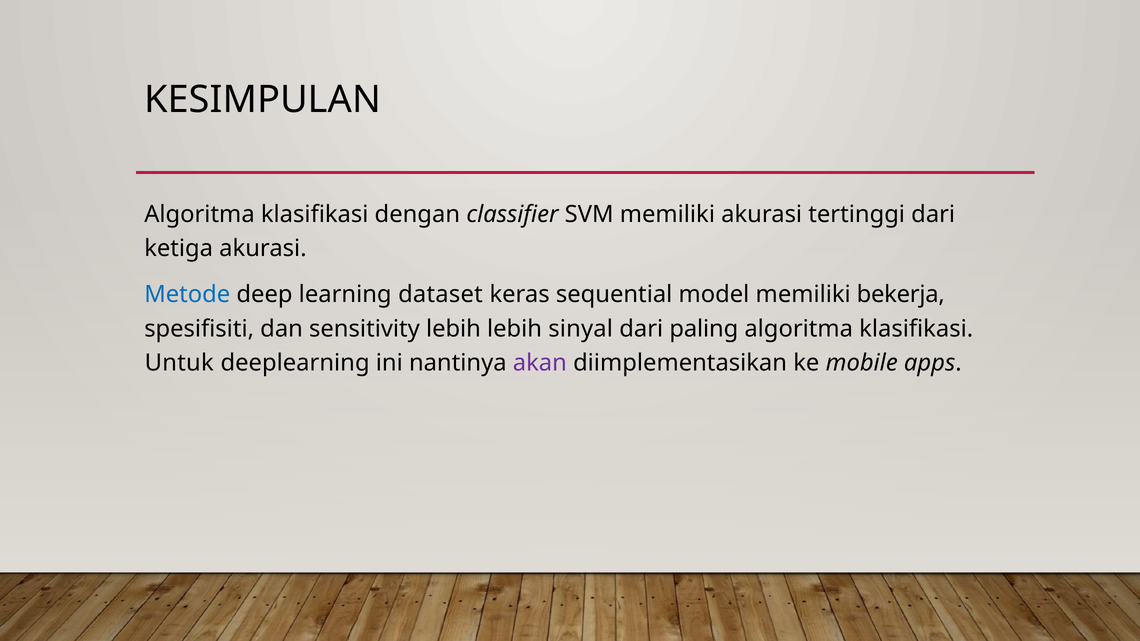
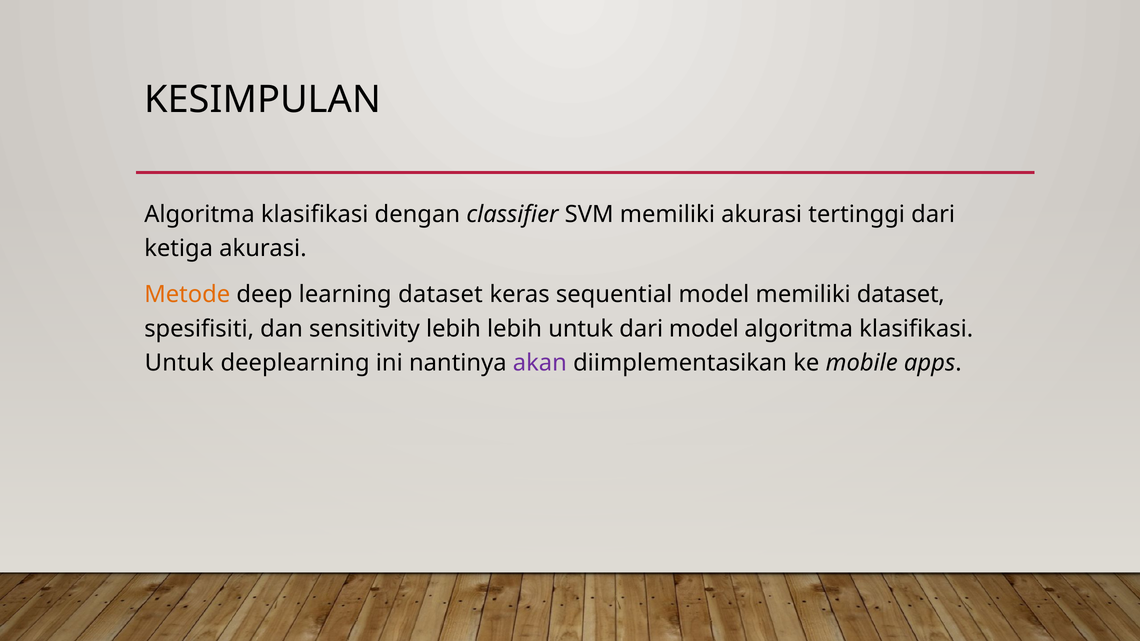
Metode colour: blue -> orange (187, 295)
memiliki bekerja: bekerja -> dataset (901, 295)
lebih sinyal: sinyal -> untuk (581, 329)
dari paling: paling -> model (704, 329)
